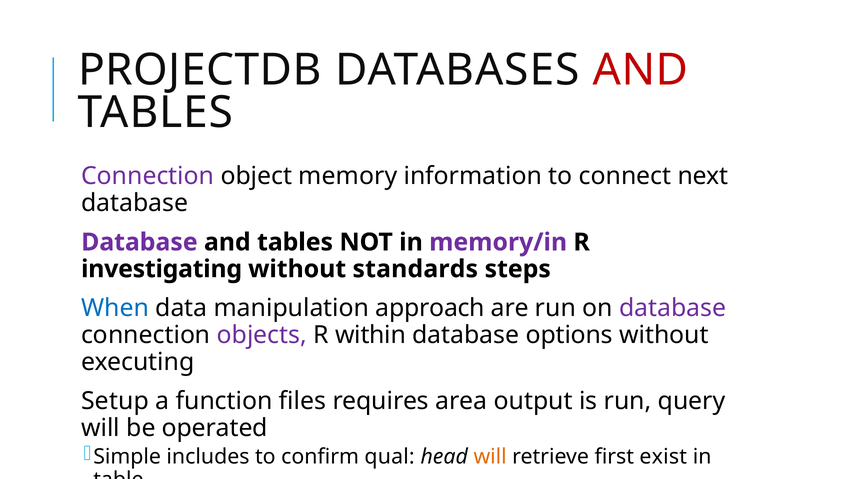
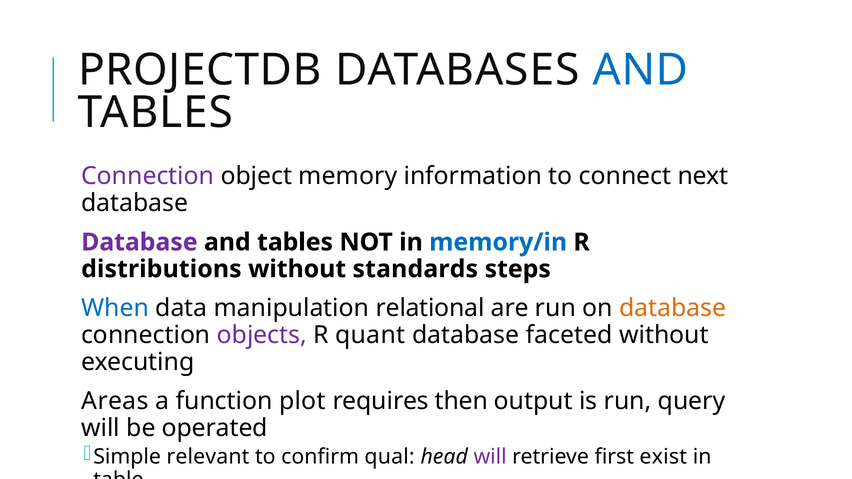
AND colour: red -> blue (641, 70)
memory/in colour: purple -> blue (498, 242)
investigating: investigating -> distributions (161, 269)
approach: approach -> relational (430, 308)
database colour: purple -> orange (673, 308)
within: within -> quant (370, 335)
options: options -> faceted (569, 335)
Setup: Setup -> Areas (115, 401)
files: files -> plot (302, 401)
area: area -> then (461, 401)
includes: includes -> relevant (208, 457)
will colour: orange -> purple (490, 457)
